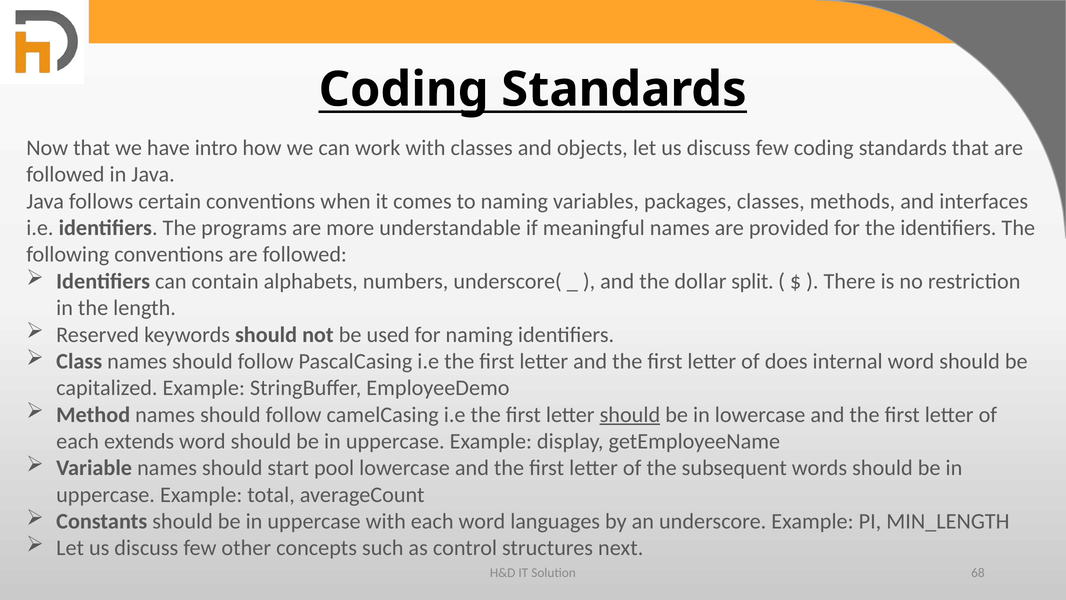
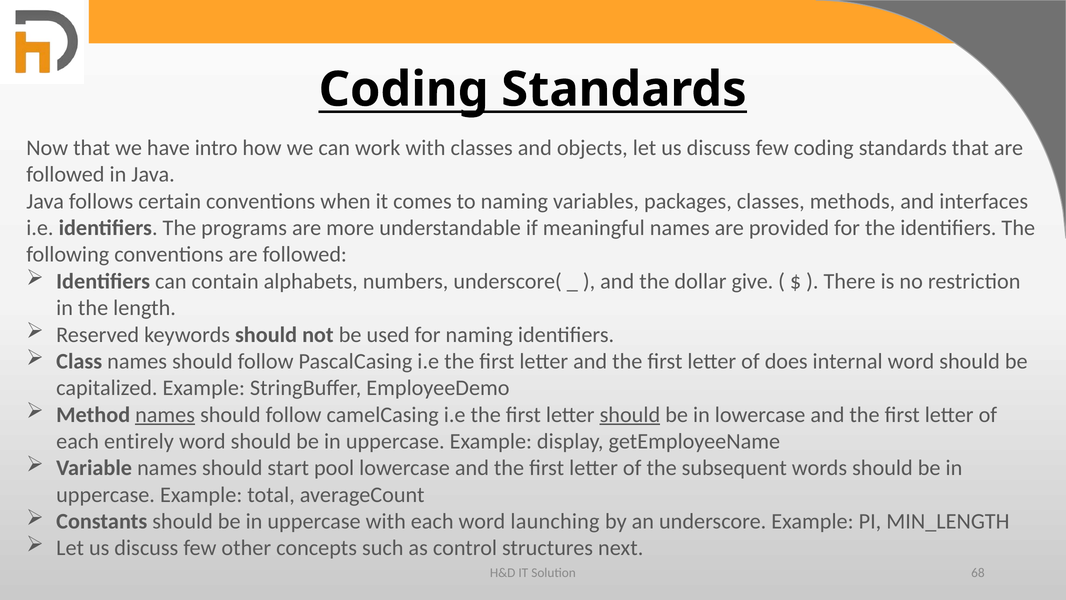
split: split -> give (752, 281)
names underline: none -> present (165, 414)
extends: extends -> entirely (139, 441)
languages: languages -> launching (555, 521)
